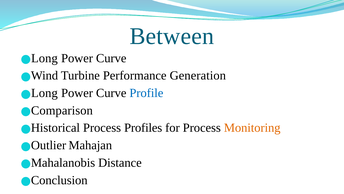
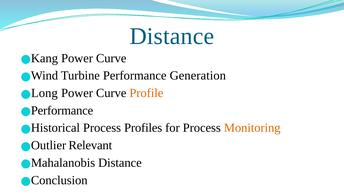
Between: Between -> Distance (172, 36)
Long: Long -> Kang (44, 58)
Profile colour: blue -> orange (146, 93)
Comparison: Comparison -> Performance (62, 110)
Mahajan: Mahajan -> Relevant (90, 145)
